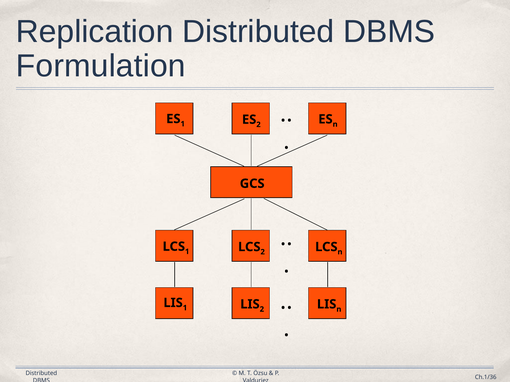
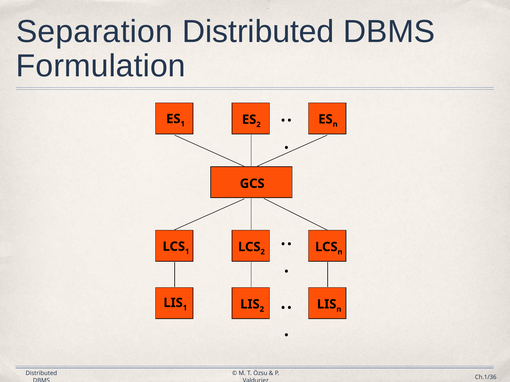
Replication: Replication -> Separation (95, 32)
